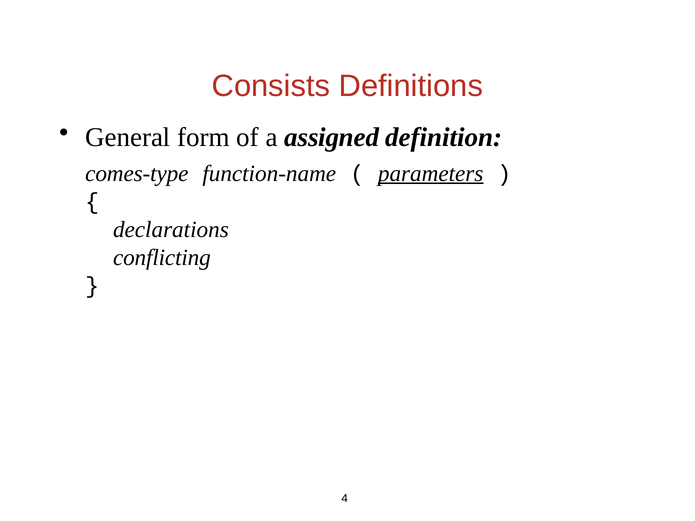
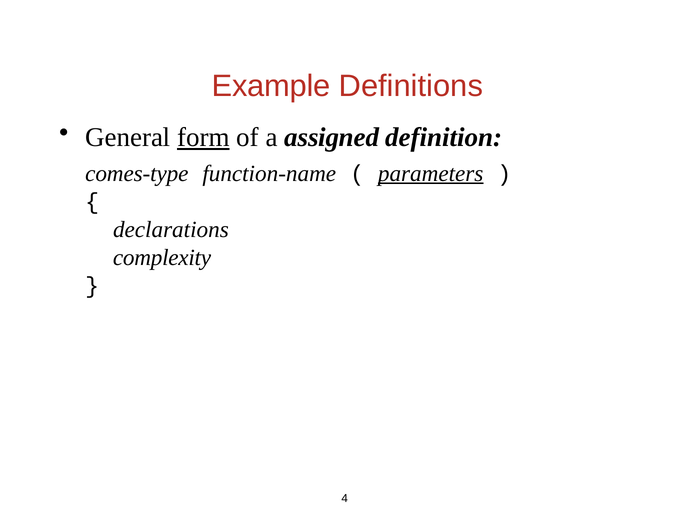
Consists: Consists -> Example (271, 86)
form underline: none -> present (203, 137)
conflicting: conflicting -> complexity (162, 258)
